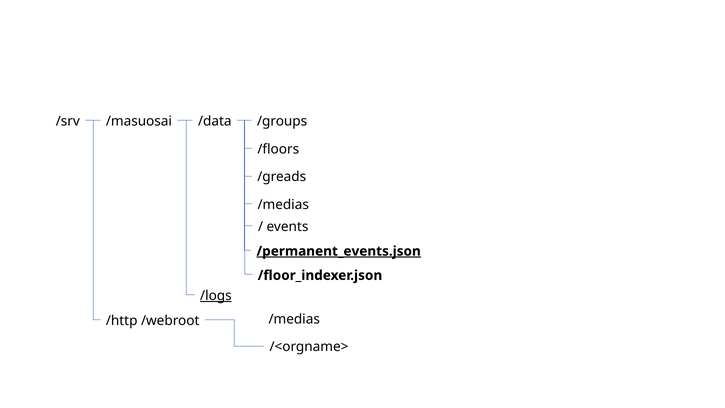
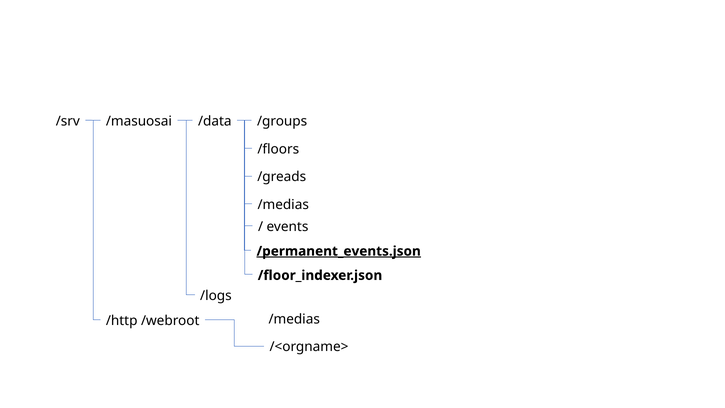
/logs underline: present -> none (216, 296)
